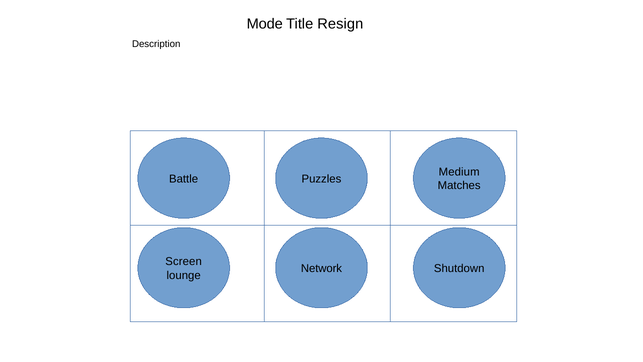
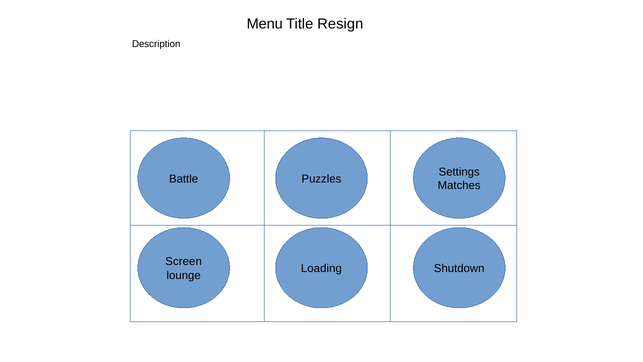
Mode: Mode -> Menu (265, 24)
Medium: Medium -> Settings (459, 172)
Network: Network -> Loading (321, 268)
